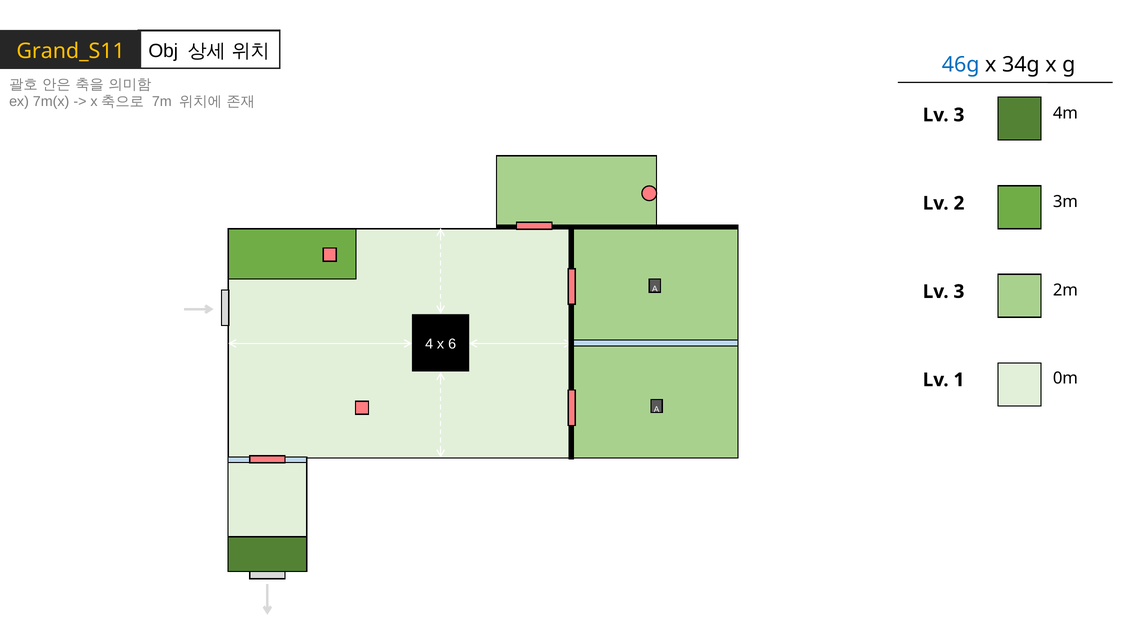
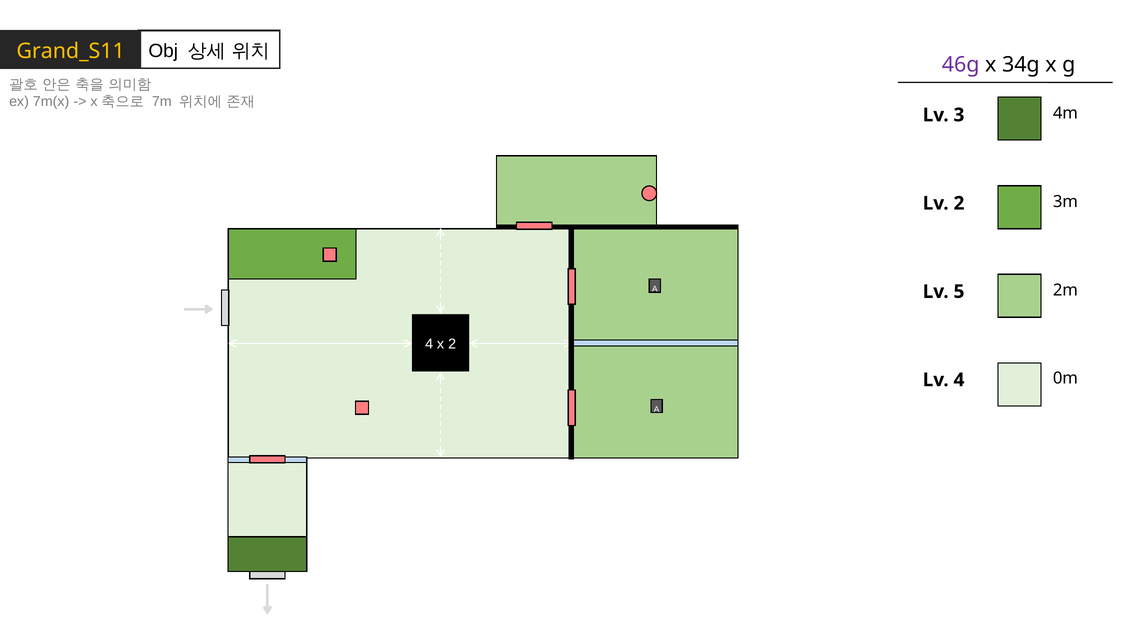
46g colour: blue -> purple (961, 65)
3: 3 -> 5 (959, 292)
x 6: 6 -> 2 (452, 344)
Lv 1: 1 -> 4 (959, 380)
